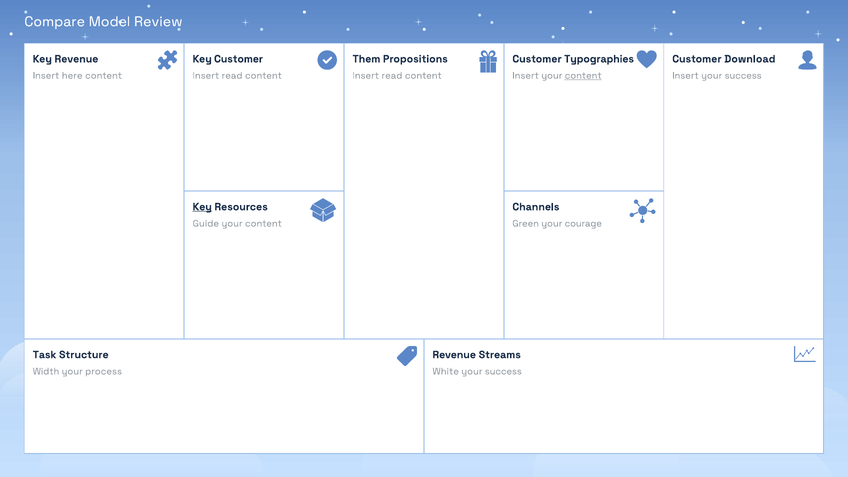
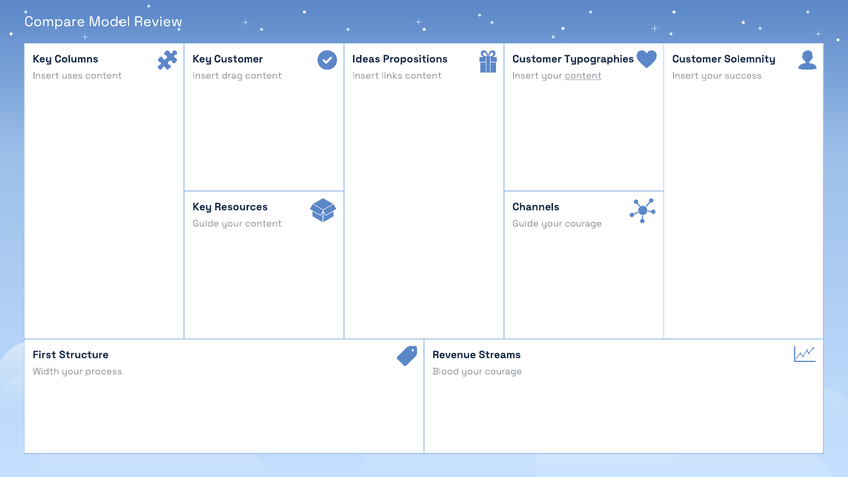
Key Revenue: Revenue -> Columns (76, 59)
Them: Them -> Ideas (366, 59)
Download: Download -> Solemnity (750, 59)
here: here -> uses (72, 76)
read: read -> drag (232, 76)
read: read -> links (392, 76)
Key underline: present -> none (202, 207)
Green: Green -> Guide (526, 223)
Task: Task -> First (44, 355)
White: White -> Blood (446, 371)
success: success -> courage (503, 371)
